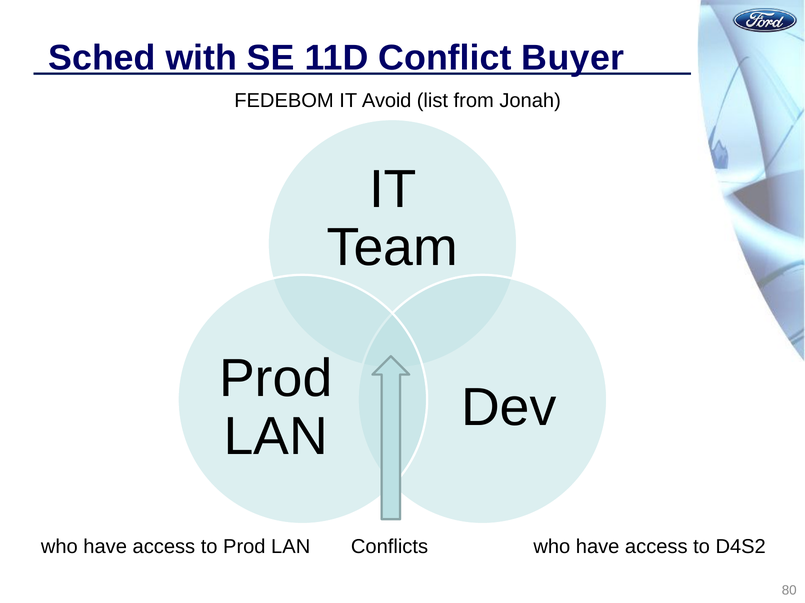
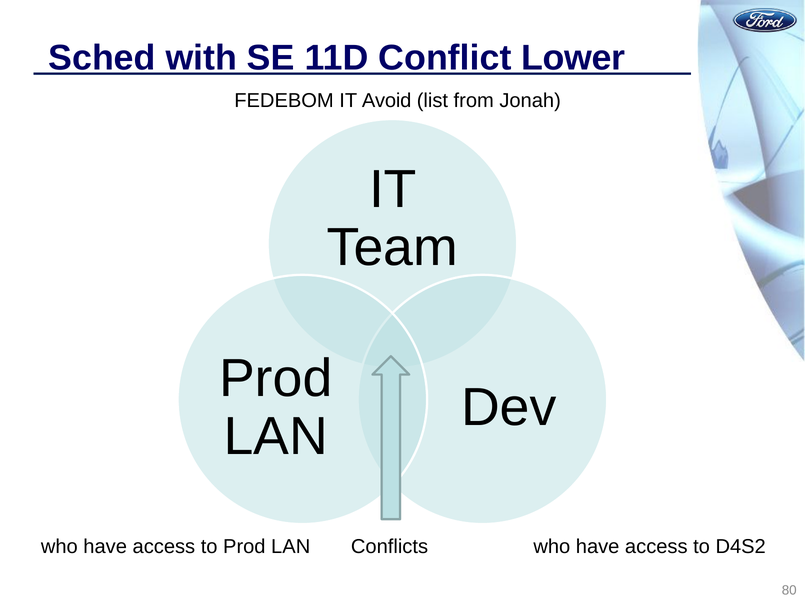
Buyer: Buyer -> Lower (573, 58)
